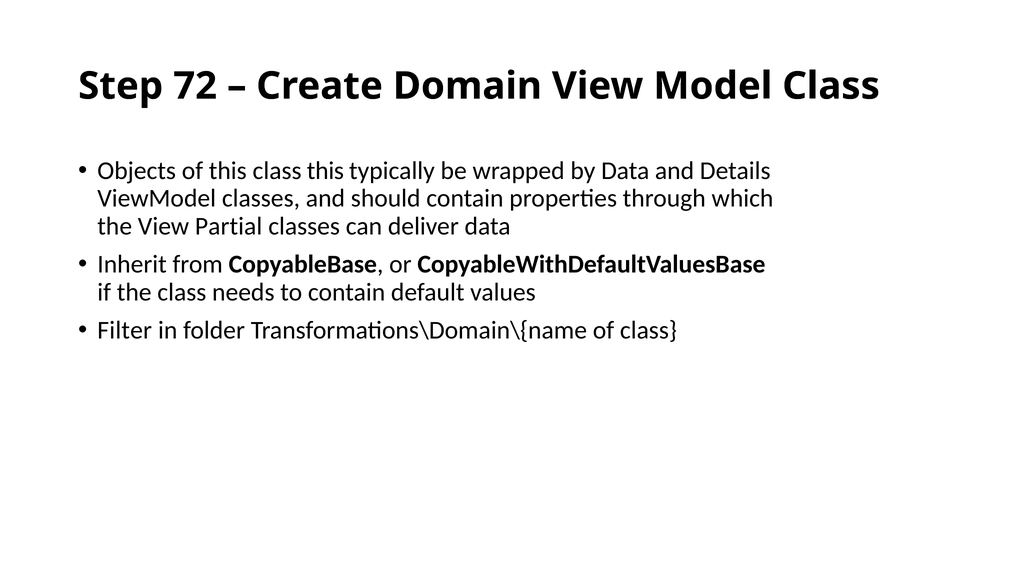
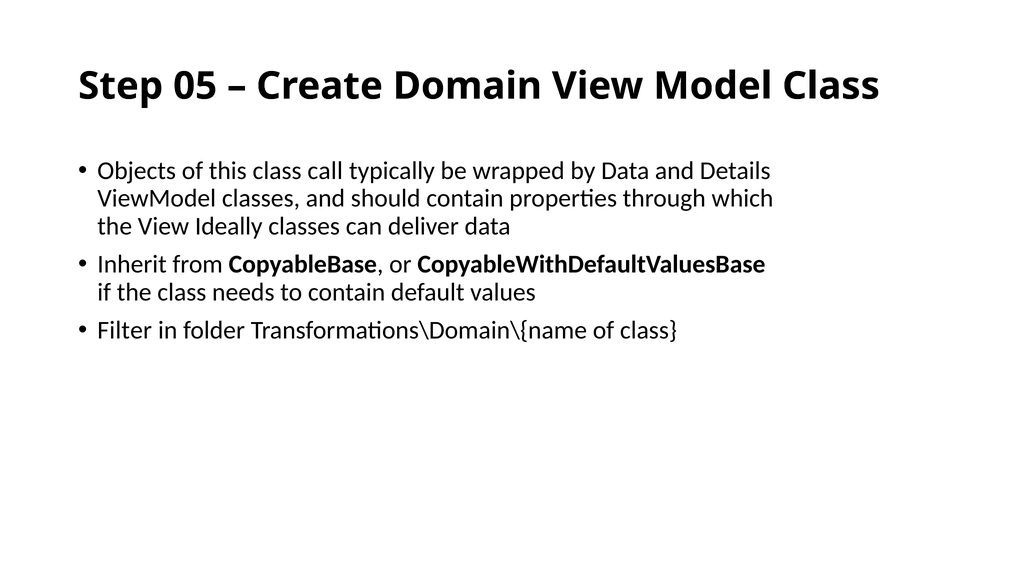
72: 72 -> 05 (195, 86)
class this: this -> call (325, 171)
Partial: Partial -> Ideally (229, 226)
